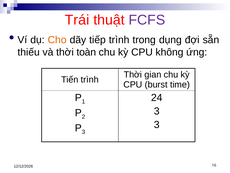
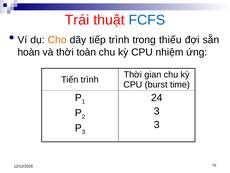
FCFS colour: purple -> blue (147, 20)
dụng: dụng -> thiếu (170, 40)
thiếu: thiếu -> hoàn (29, 52)
không: không -> nhiệm (169, 52)
